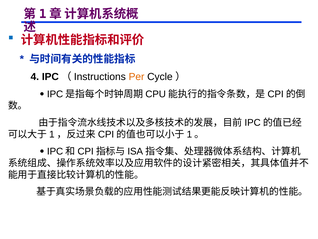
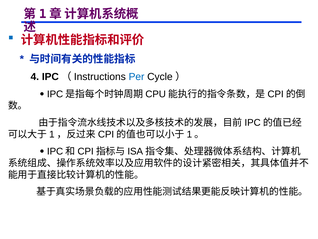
Per colour: orange -> blue (137, 77)
